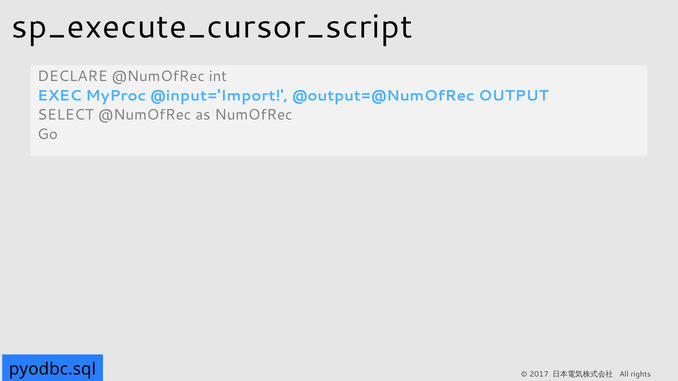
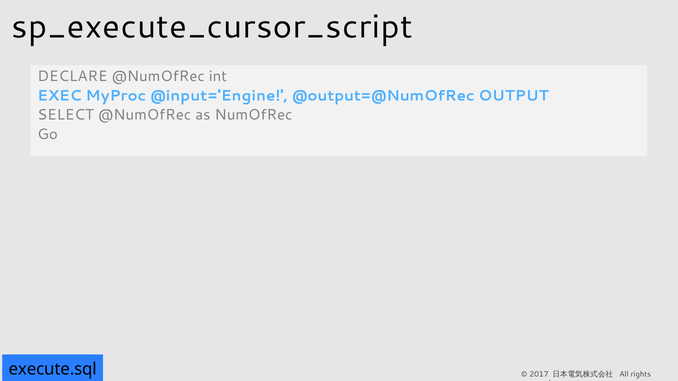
@input='Import: @input='Import -> @input='Engine (219, 96)
pyodbc.sql: pyodbc.sql -> execute.sql (53, 369)
